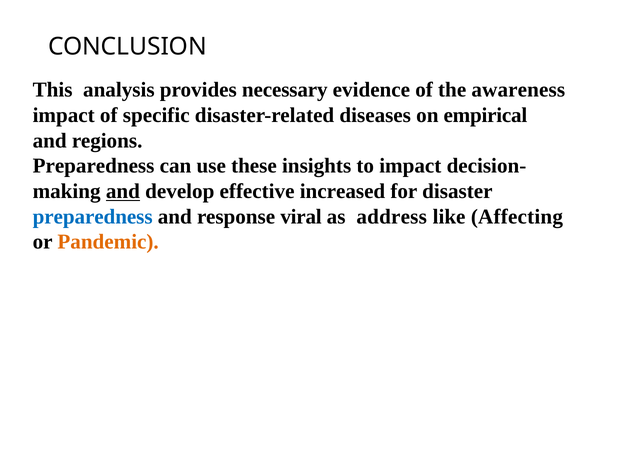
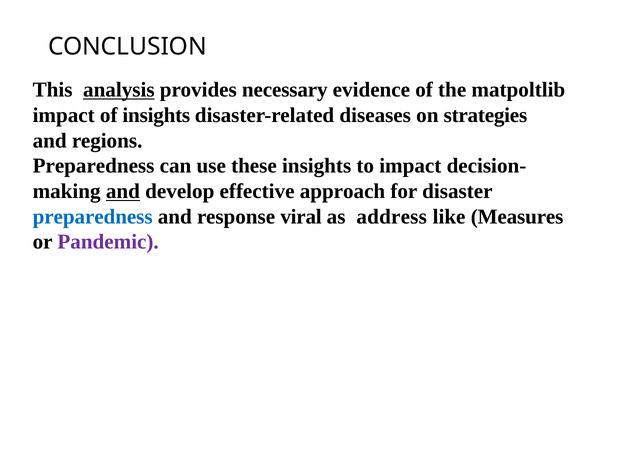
analysis underline: none -> present (119, 90)
awareness: awareness -> matpoltlib (518, 90)
of specific: specific -> insights (156, 115)
empirical: empirical -> strategies (485, 115)
increased: increased -> approach (343, 191)
Affecting: Affecting -> Measures (517, 217)
Pandemic colour: orange -> purple (108, 242)
